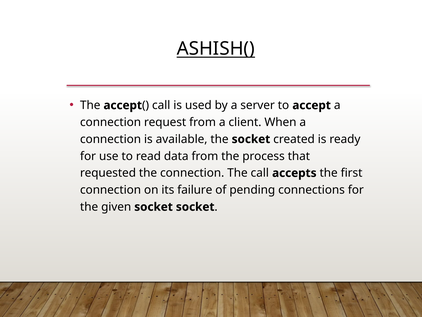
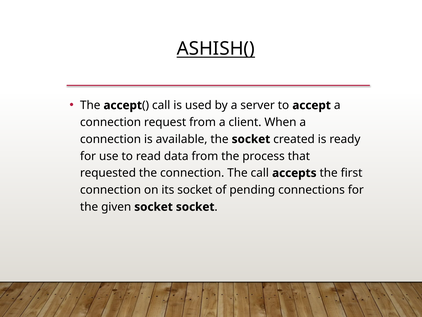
its failure: failure -> socket (195, 190)
